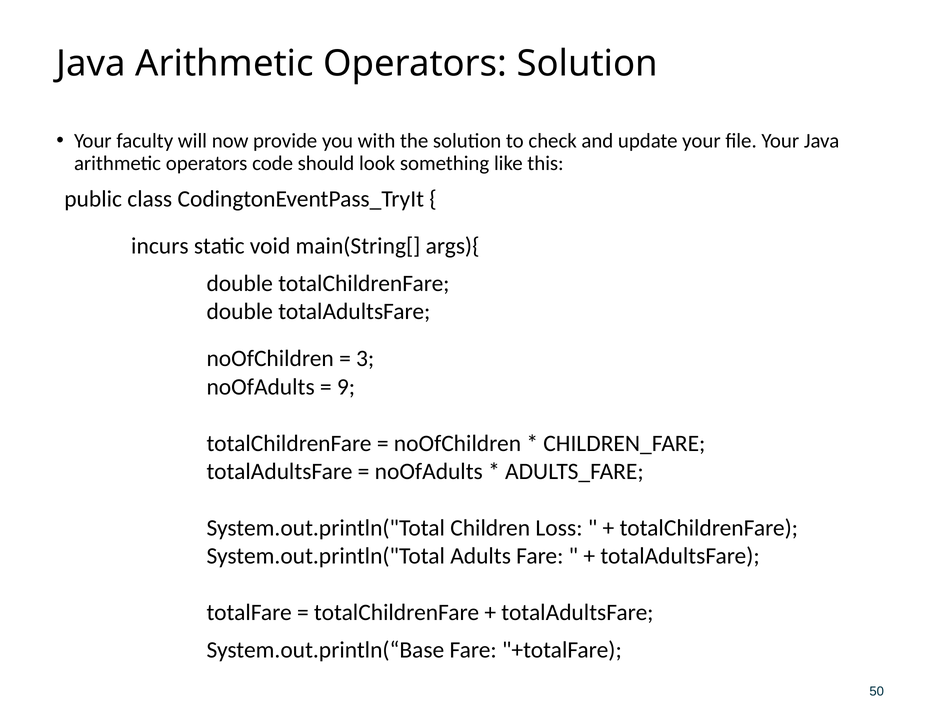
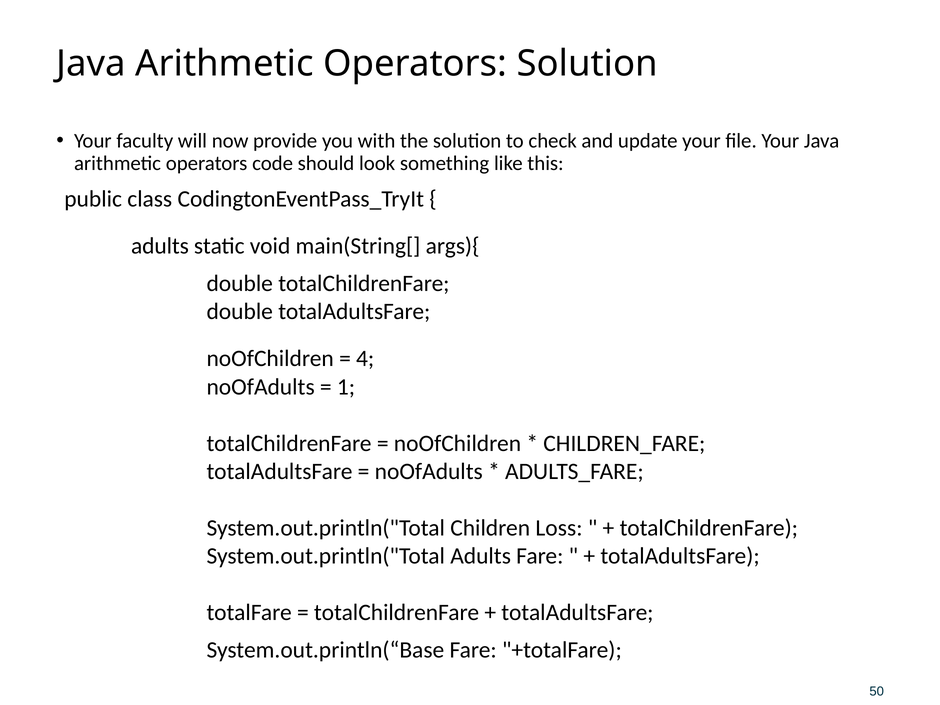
incurs: incurs -> adults (160, 246)
3: 3 -> 4 (365, 359)
9: 9 -> 1 (346, 387)
